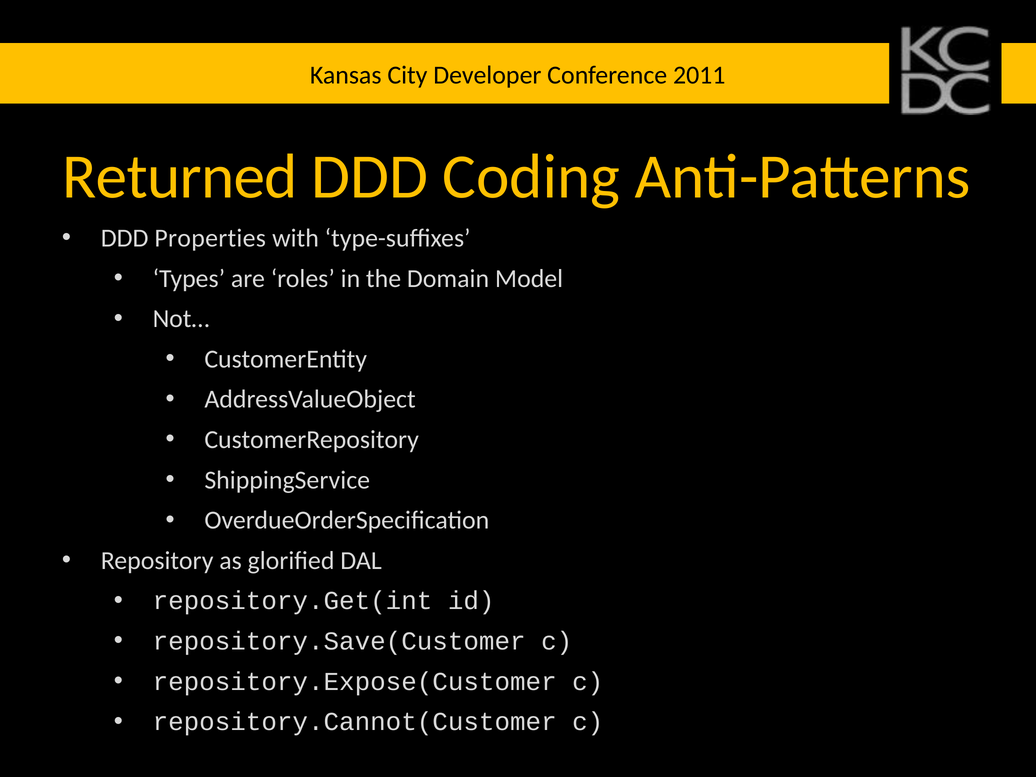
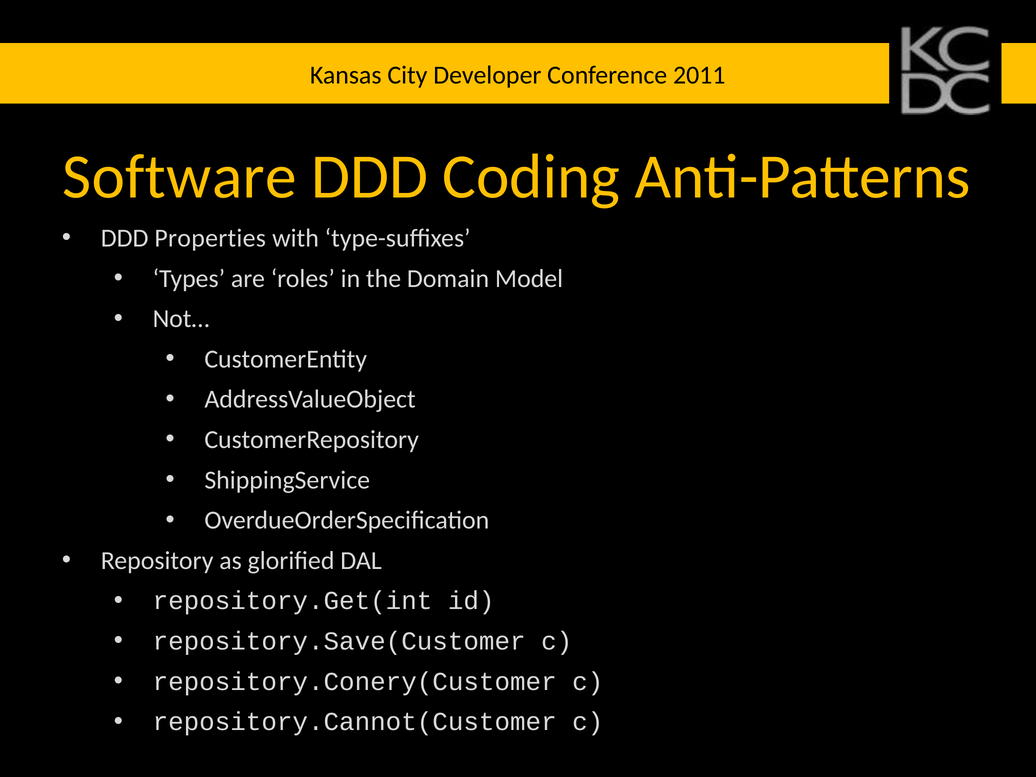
Returned: Returned -> Software (179, 177)
repository.Expose(Customer: repository.Expose(Customer -> repository.Conery(Customer (355, 682)
